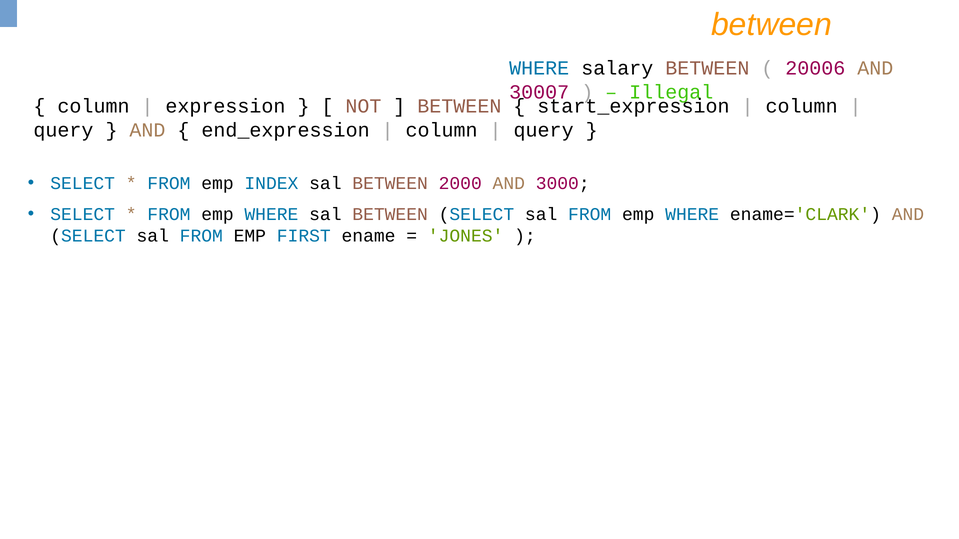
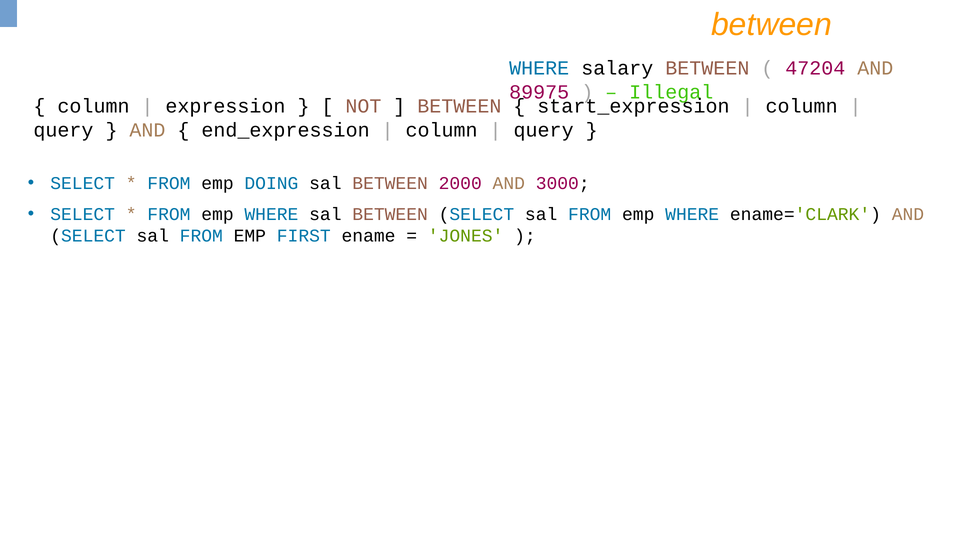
20006: 20006 -> 47204 (815, 68)
30007: 30007 -> 89975 (539, 92)
INDEX: INDEX -> DOING (271, 183)
